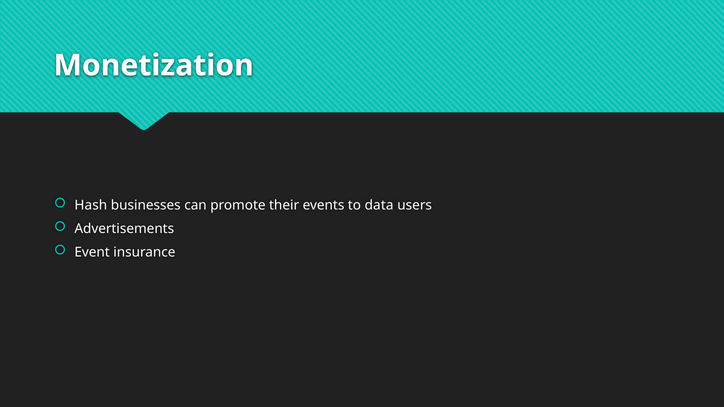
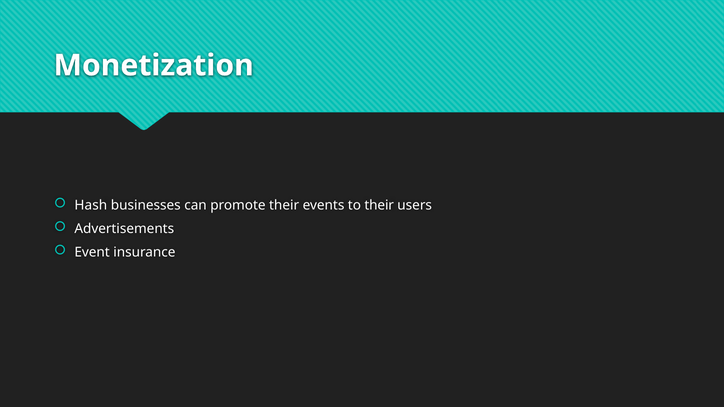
to data: data -> their (379, 206)
